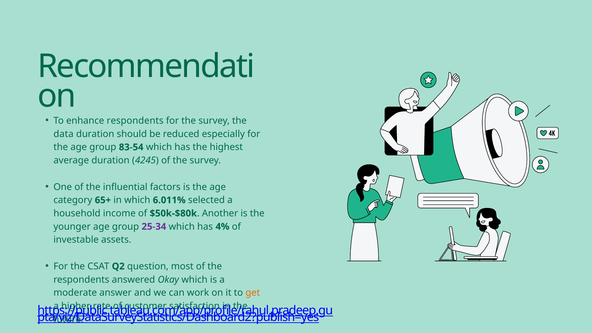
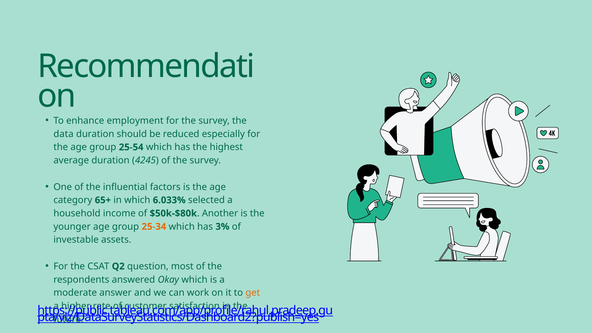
enhance respondents: respondents -> employment (135, 121)
83-54: 83-54 -> 25-54 (131, 147)
6.011%: 6.011% -> 6.033% (169, 200)
25-34 colour: purple -> orange (154, 227)
4%: 4% -> 3% (222, 227)
